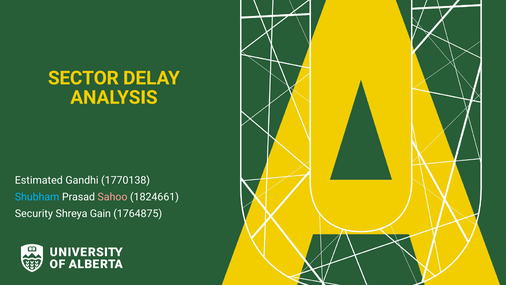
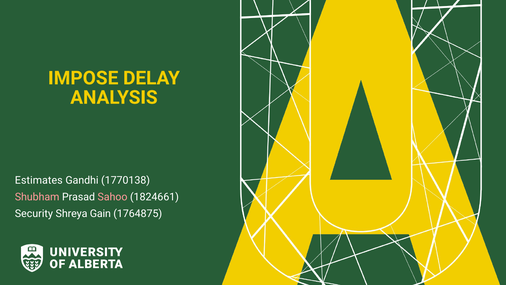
SECTOR: SECTOR -> IMPOSE (83, 78)
Estimated: Estimated -> Estimates (39, 180)
Shubham colour: light blue -> pink (37, 197)
